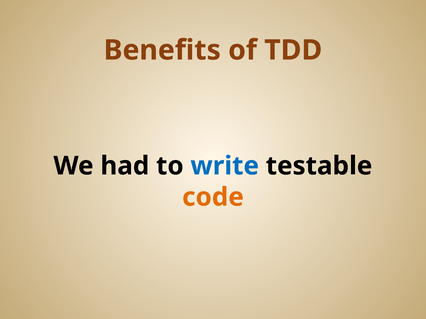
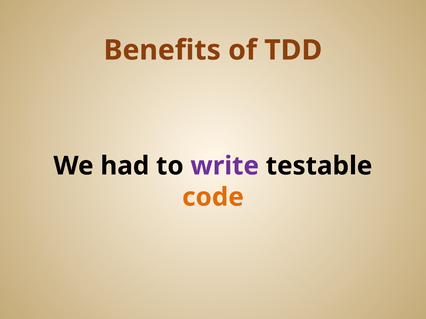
write colour: blue -> purple (225, 166)
